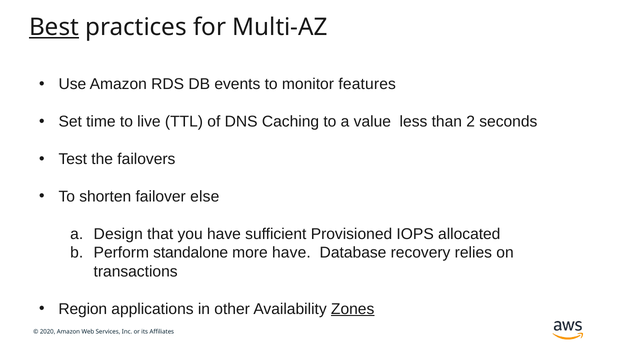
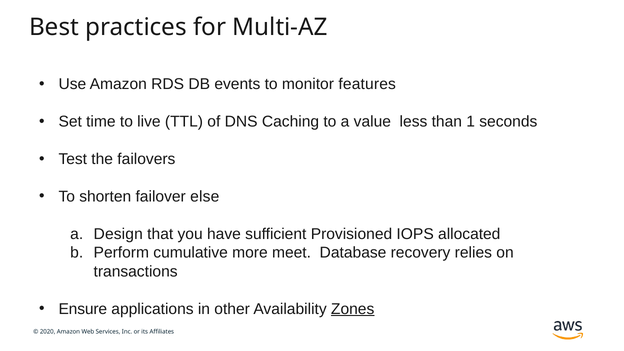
Best underline: present -> none (54, 27)
2: 2 -> 1 (471, 122)
standalone: standalone -> cumulative (191, 253)
more have: have -> meet (292, 253)
Region: Region -> Ensure (83, 309)
